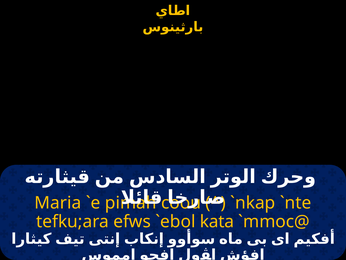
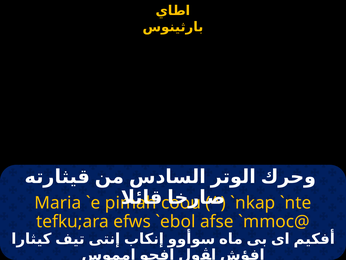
kata: kata -> afse (217, 221)
